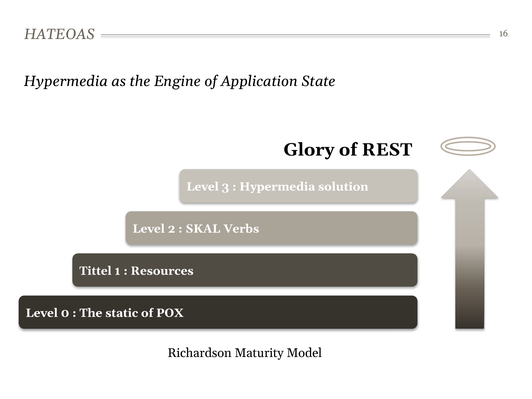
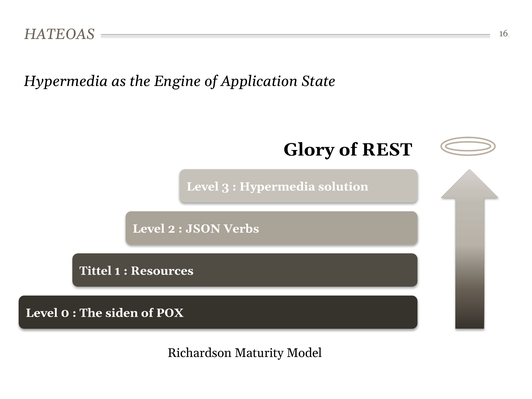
SKAL: SKAL -> JSON (203, 229)
static: static -> siden (122, 313)
